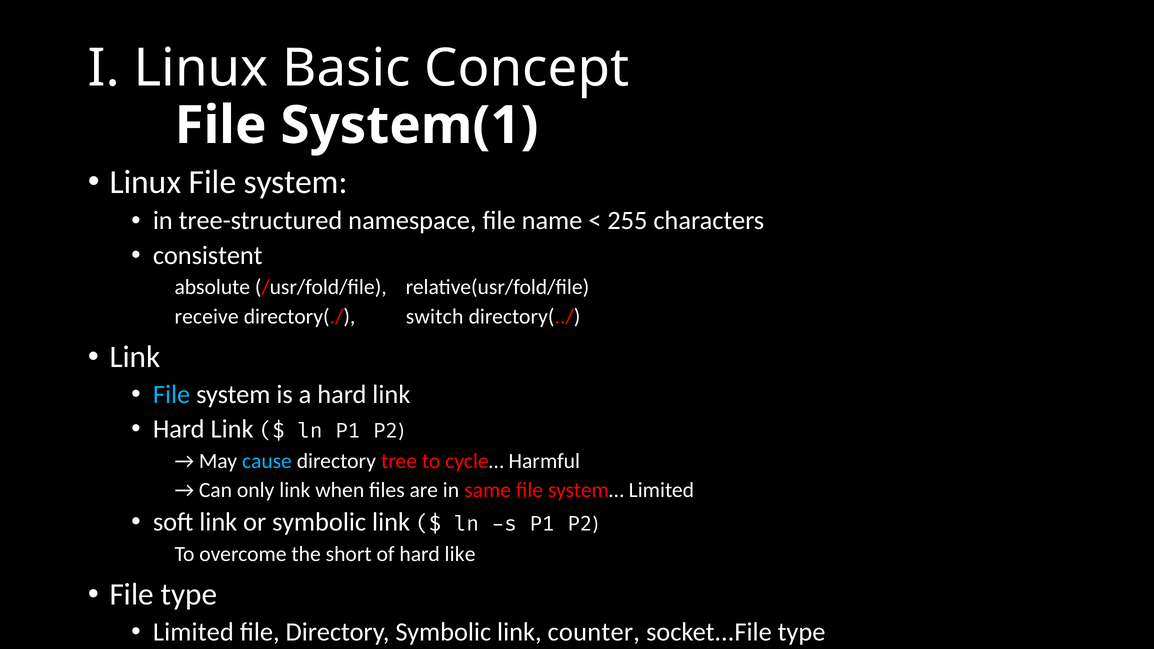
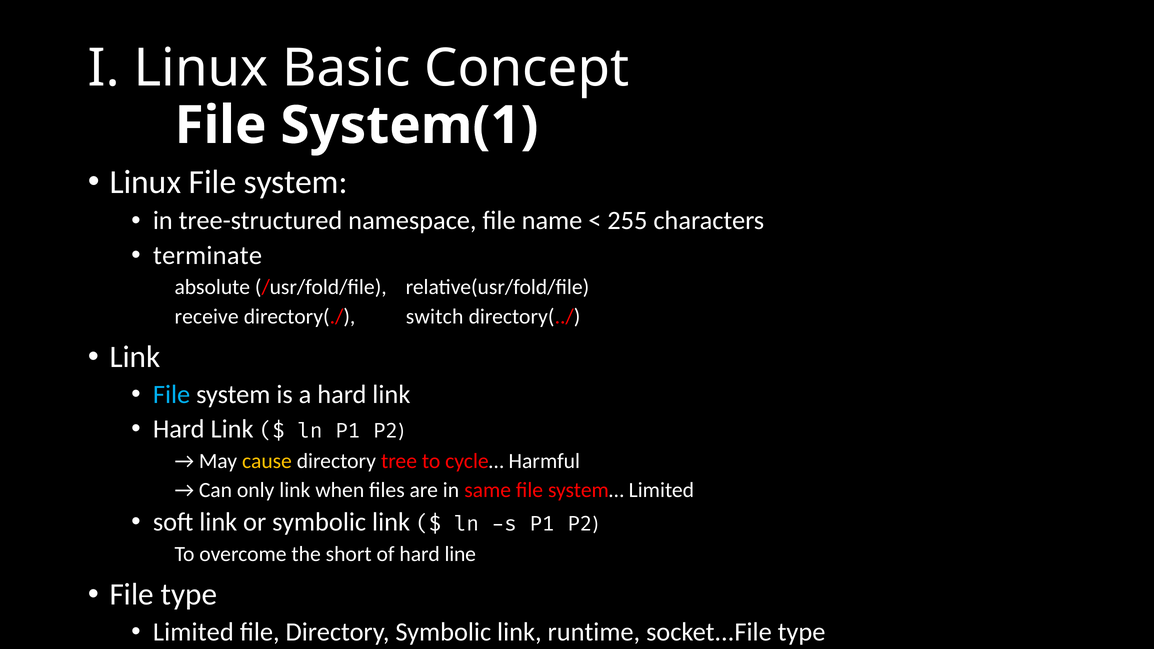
consistent: consistent -> terminate (208, 255)
cause colour: light blue -> yellow (267, 461)
like: like -> line (460, 554)
counter: counter -> runtime (594, 632)
